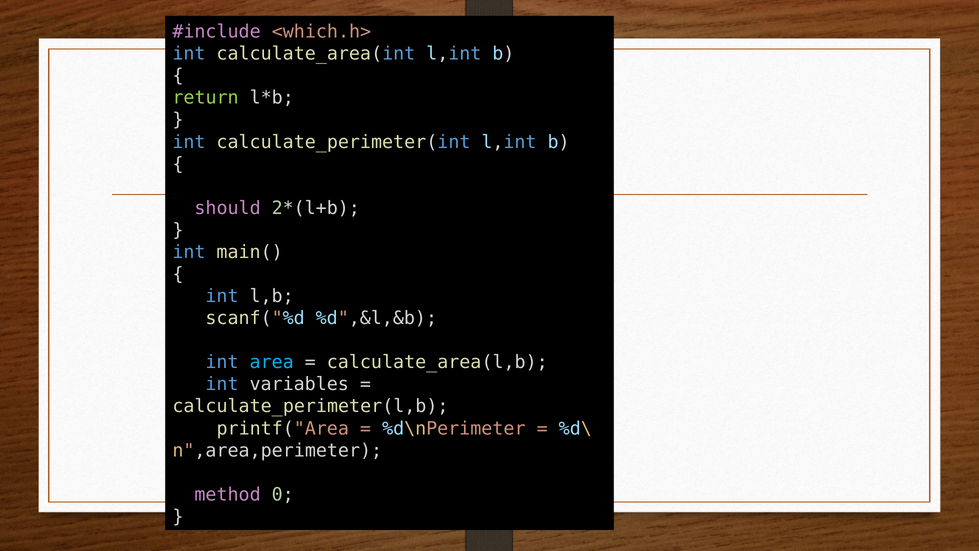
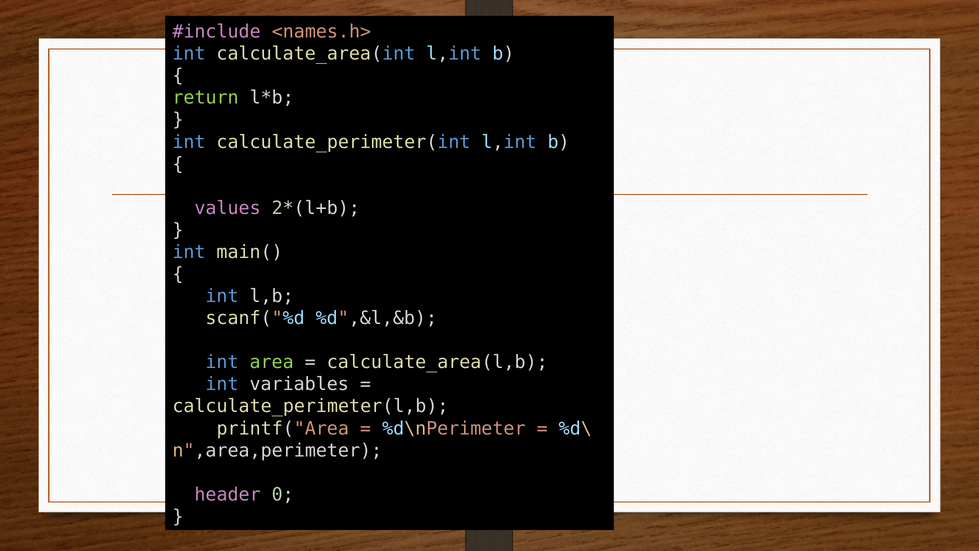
<which.h>: <which.h> -> <names.h> (321, 32)
should: should -> values (228, 208)
area colour: light blue -> light green (272, 362)
method: method -> header (228, 494)
